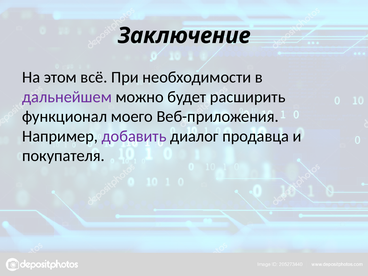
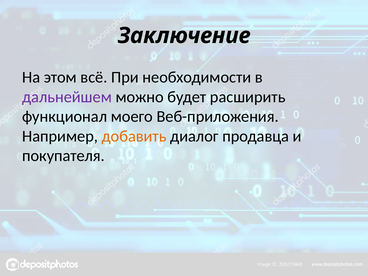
добавить colour: purple -> orange (134, 136)
